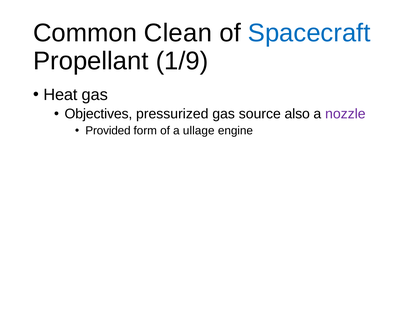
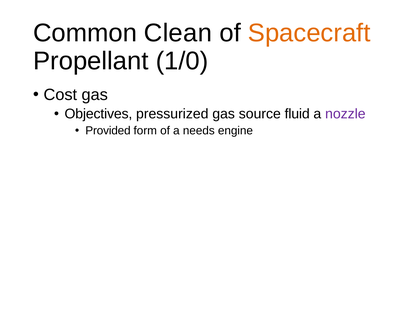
Spacecraft colour: blue -> orange (309, 33)
1/9: 1/9 -> 1/0 (182, 61)
Heat: Heat -> Cost (60, 95)
also: also -> fluid (297, 114)
ullage: ullage -> needs (199, 131)
